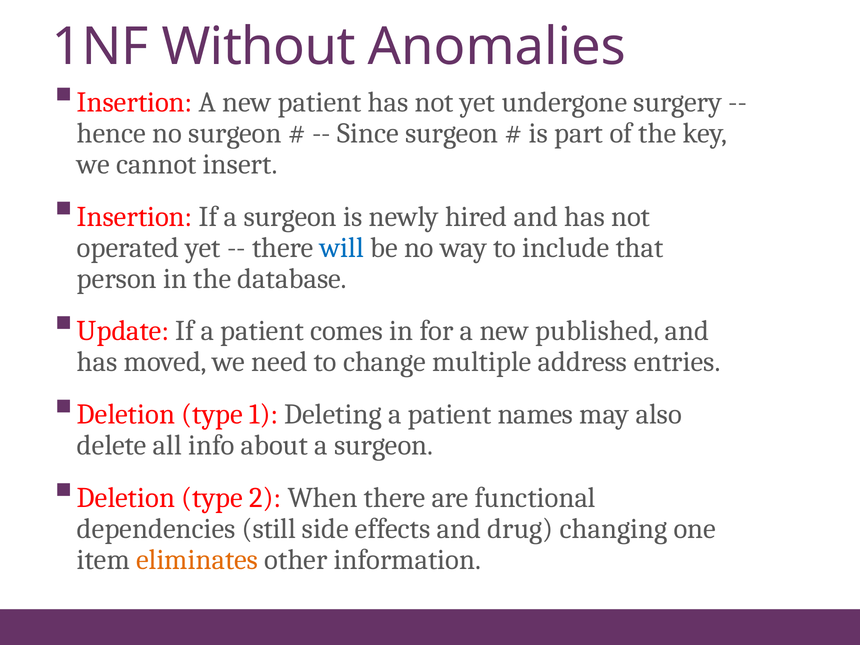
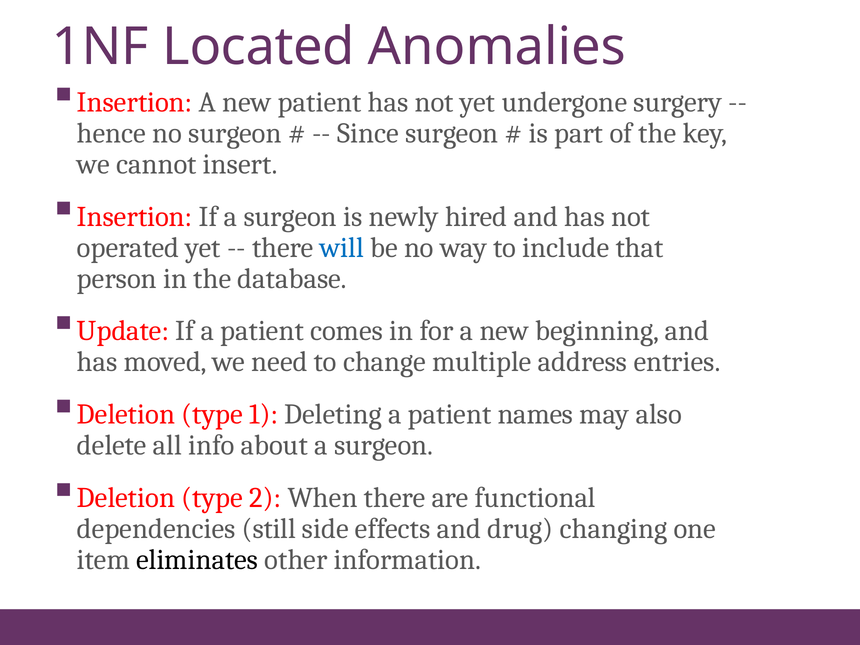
Without: Without -> Located (259, 47)
published: published -> beginning (597, 331)
eliminates colour: orange -> black (197, 560)
